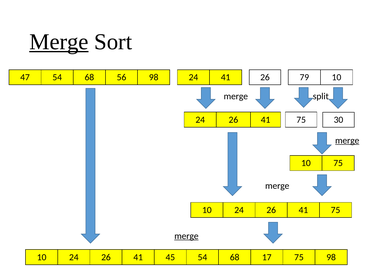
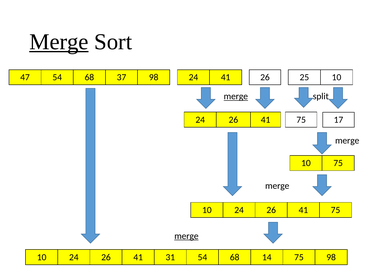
56: 56 -> 37 (122, 77)
79: 79 -> 25 (304, 77)
merge underline: none -> present (236, 96)
30: 30 -> 17 (338, 120)
merge underline: present -> none (347, 140)
45: 45 -> 31 (170, 257)
17: 17 -> 14 (267, 257)
